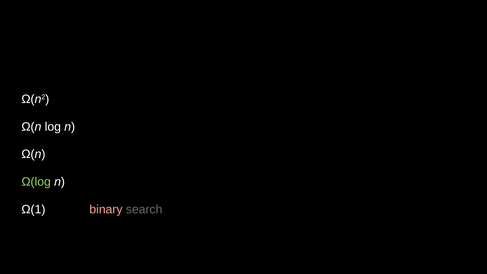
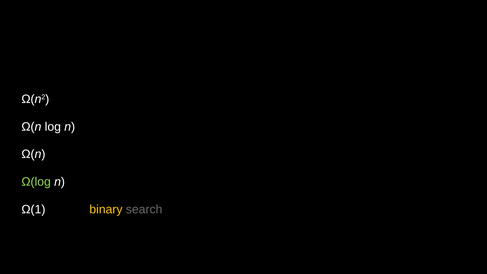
binary colour: pink -> yellow (106, 209)
